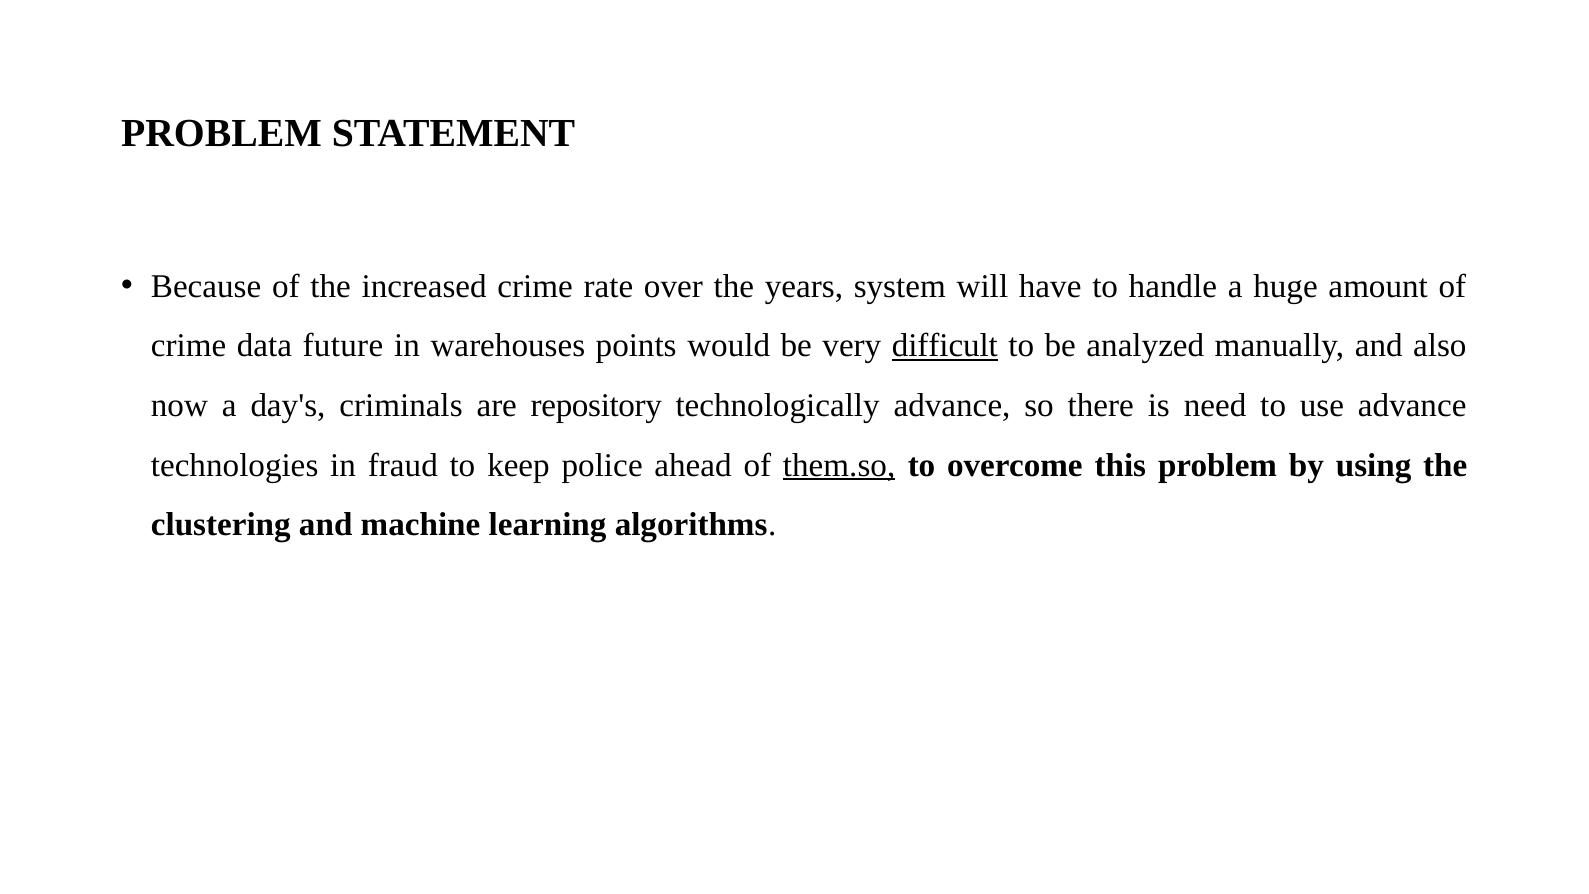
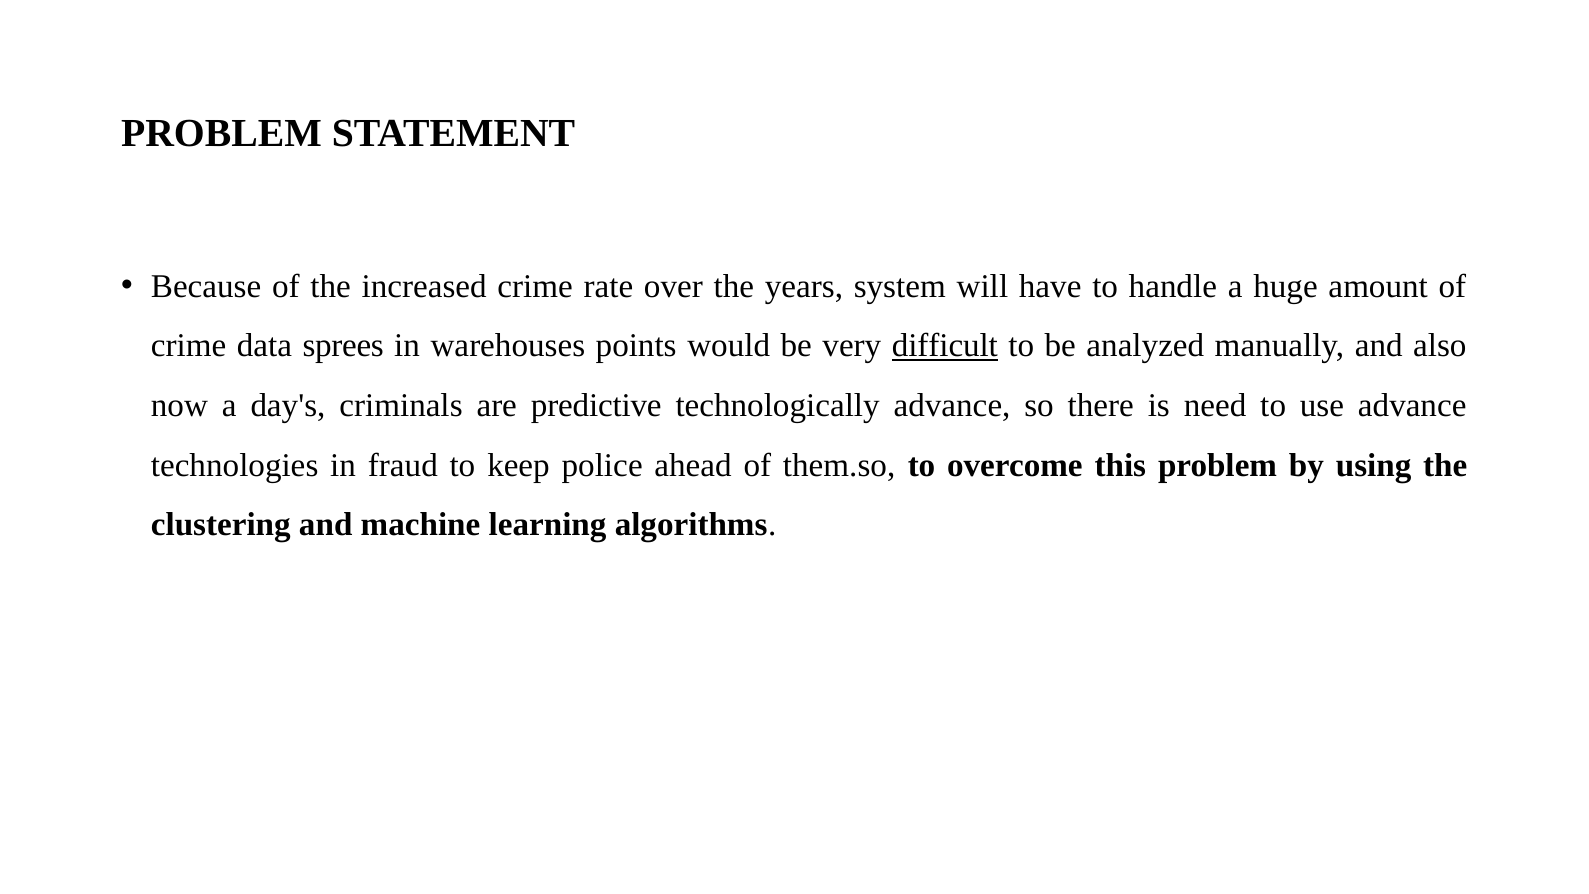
future: future -> sprees (343, 346)
repository: repository -> predictive (596, 405)
them.so underline: present -> none (839, 465)
